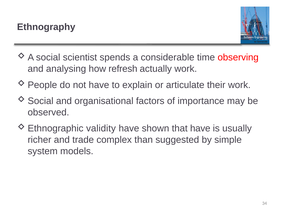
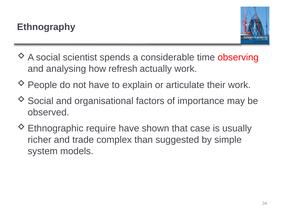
validity: validity -> require (101, 128)
that have: have -> case (200, 128)
